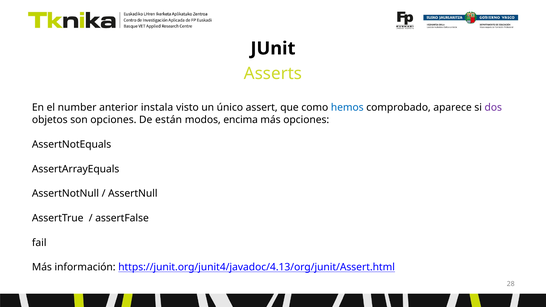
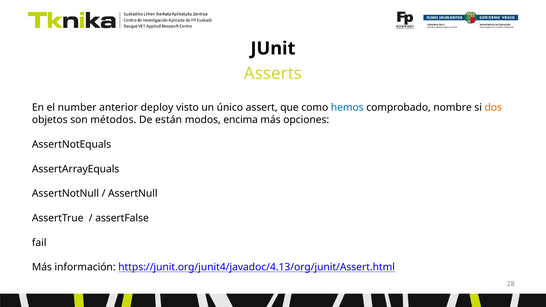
instala: instala -> deploy (157, 108)
aparece: aparece -> nombre (453, 108)
dos colour: purple -> orange (493, 108)
son opciones: opciones -> métodos (113, 120)
